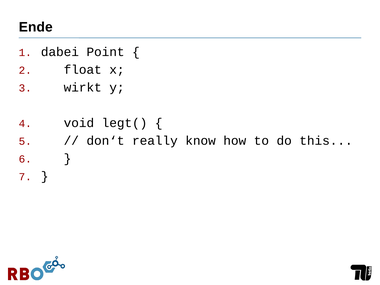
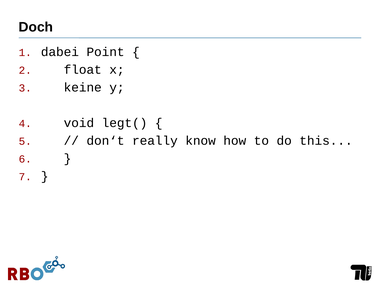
Ende: Ende -> Doch (36, 27)
wirkt: wirkt -> keine (83, 87)
